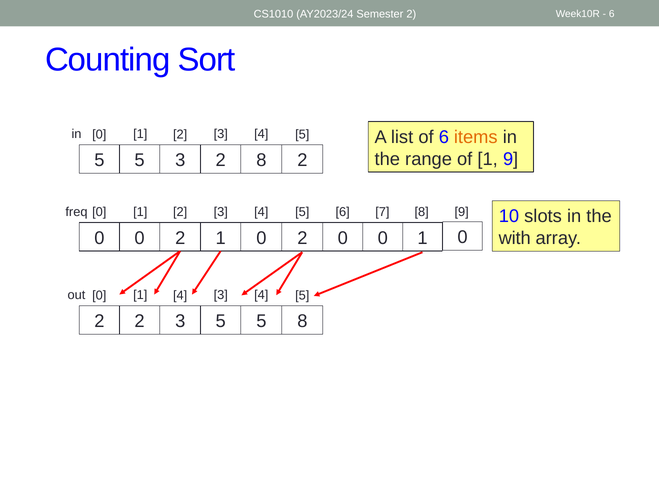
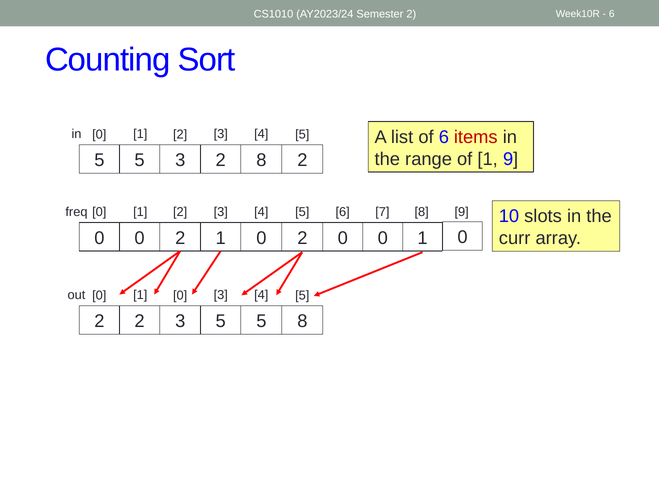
items colour: orange -> red (476, 137)
with: with -> curr (515, 238)
4: 4 -> 0 (180, 295)
